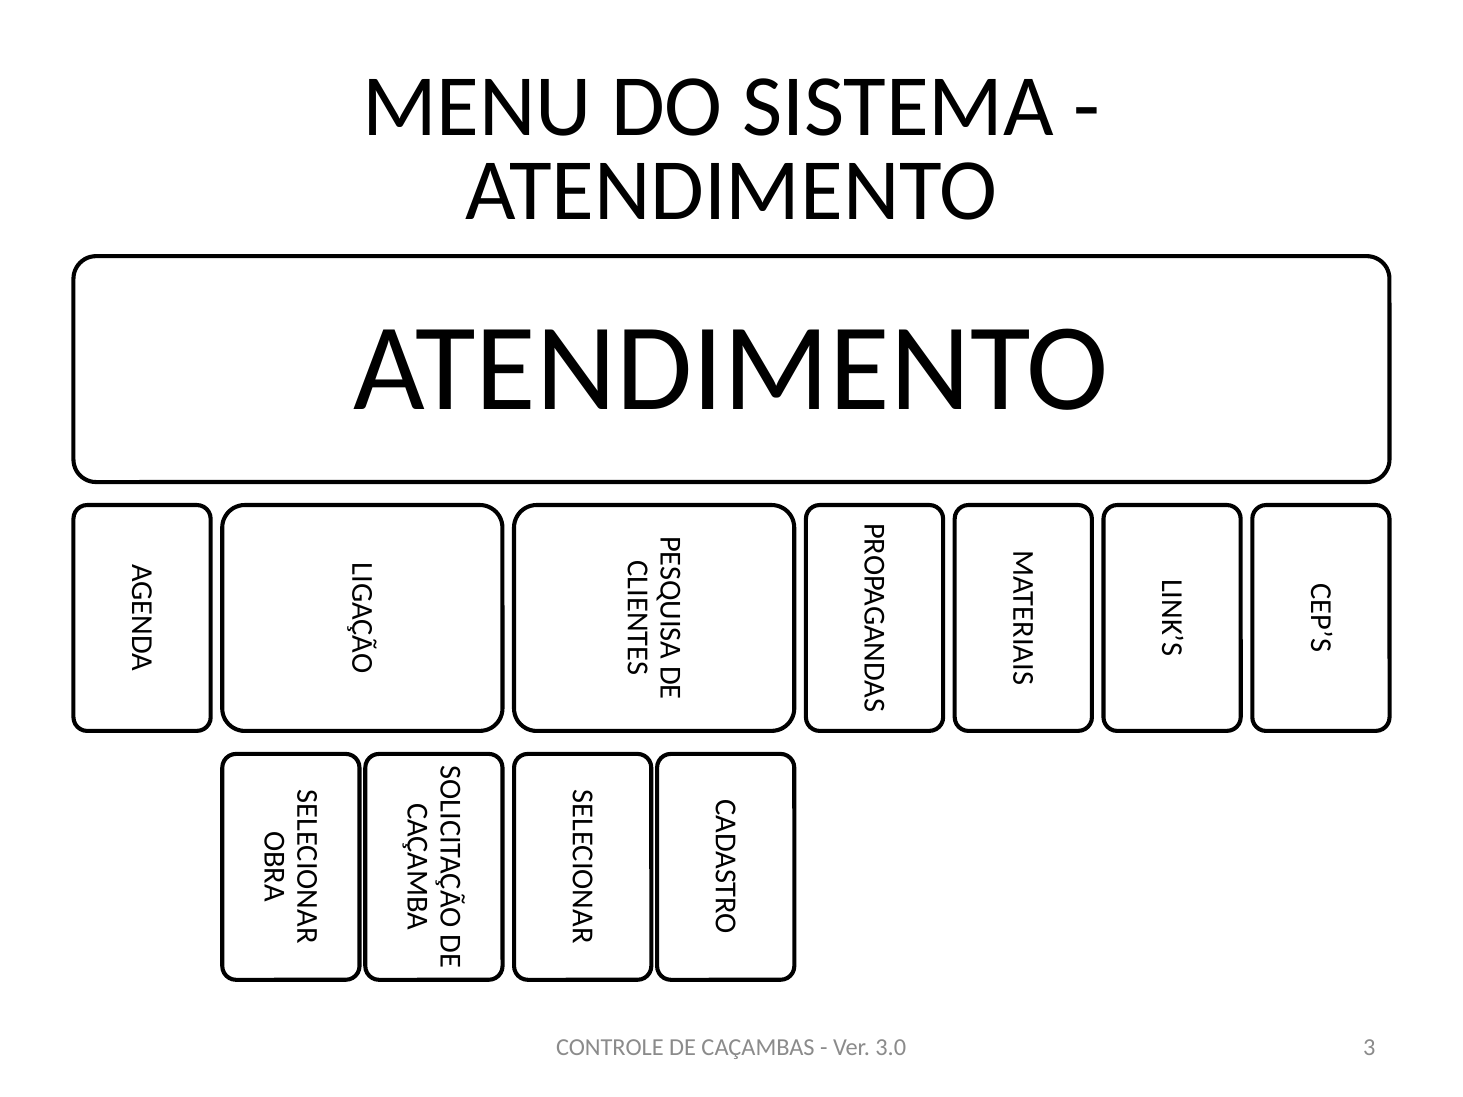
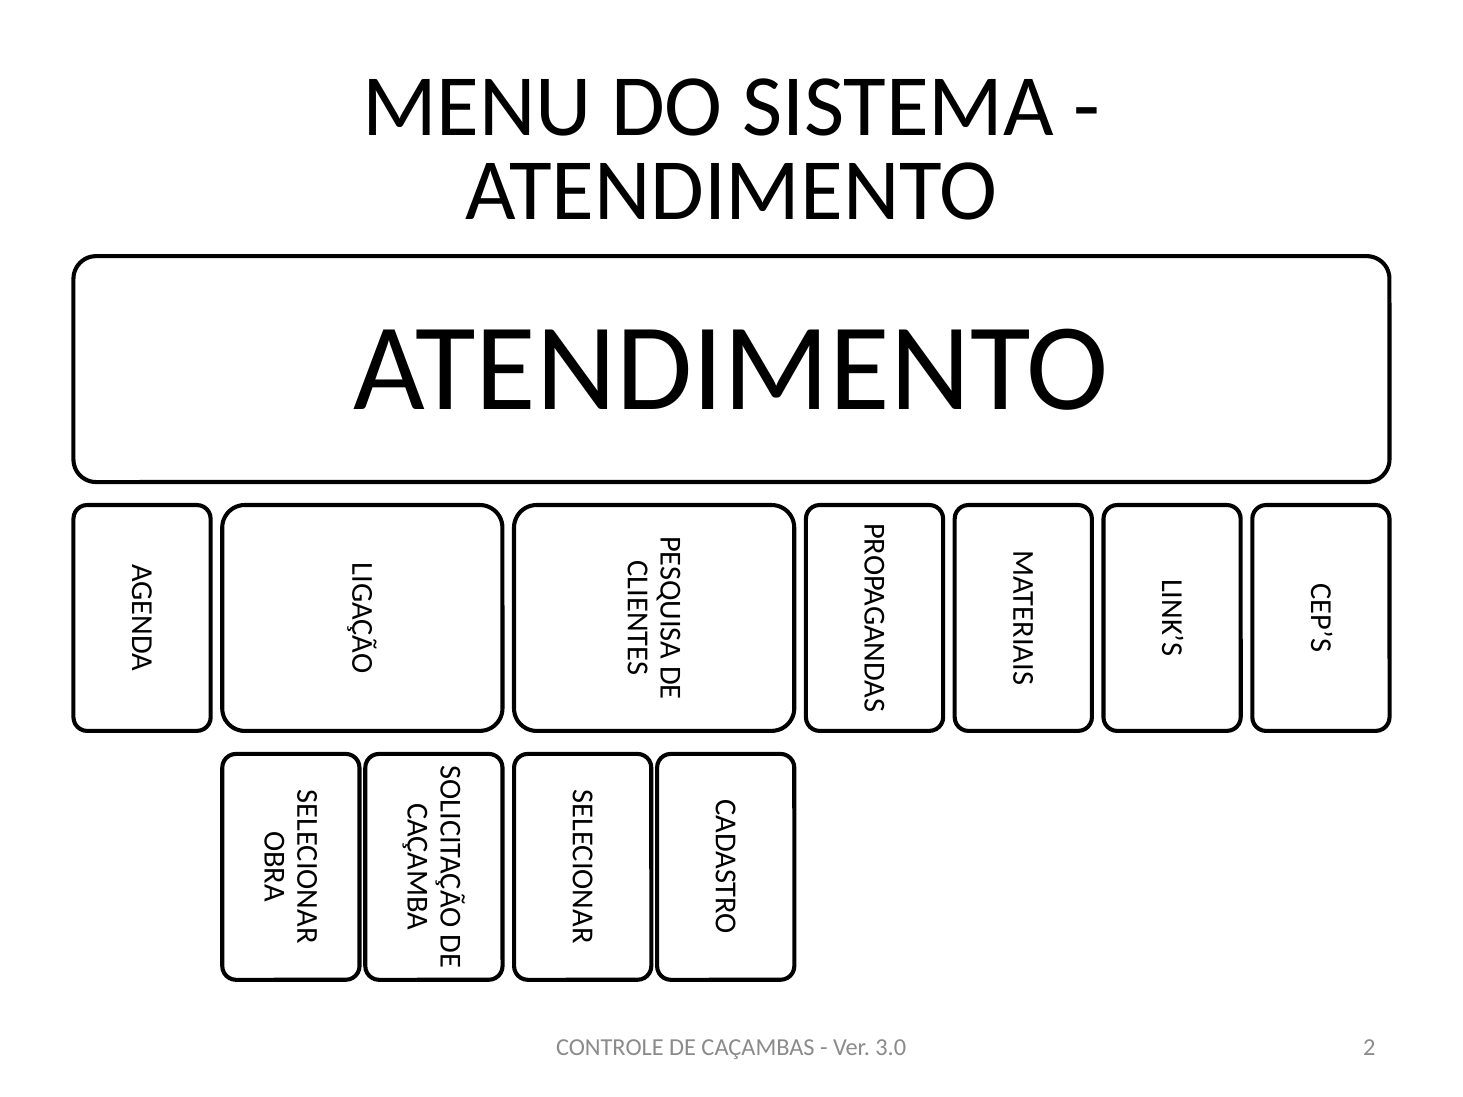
3: 3 -> 2 (1369, 1048)
